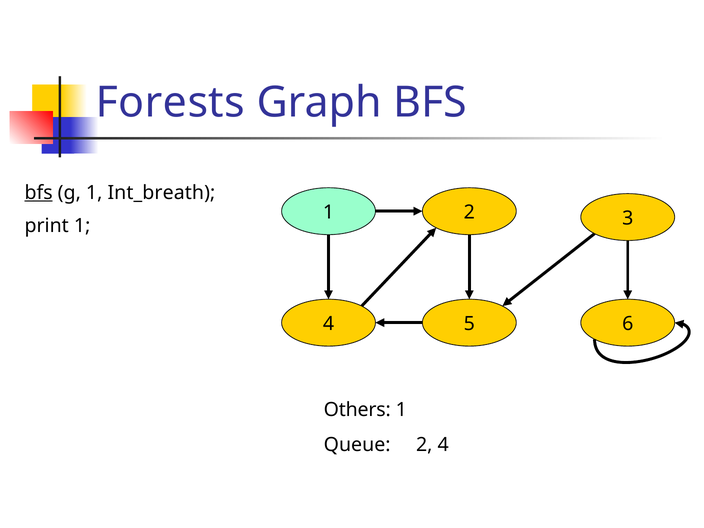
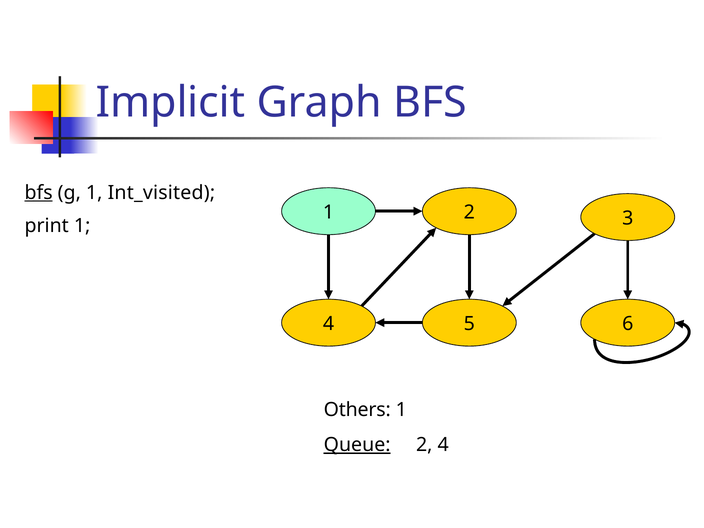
Forests: Forests -> Implicit (171, 103)
Int_breath: Int_breath -> Int_visited (161, 193)
Queue underline: none -> present (357, 445)
